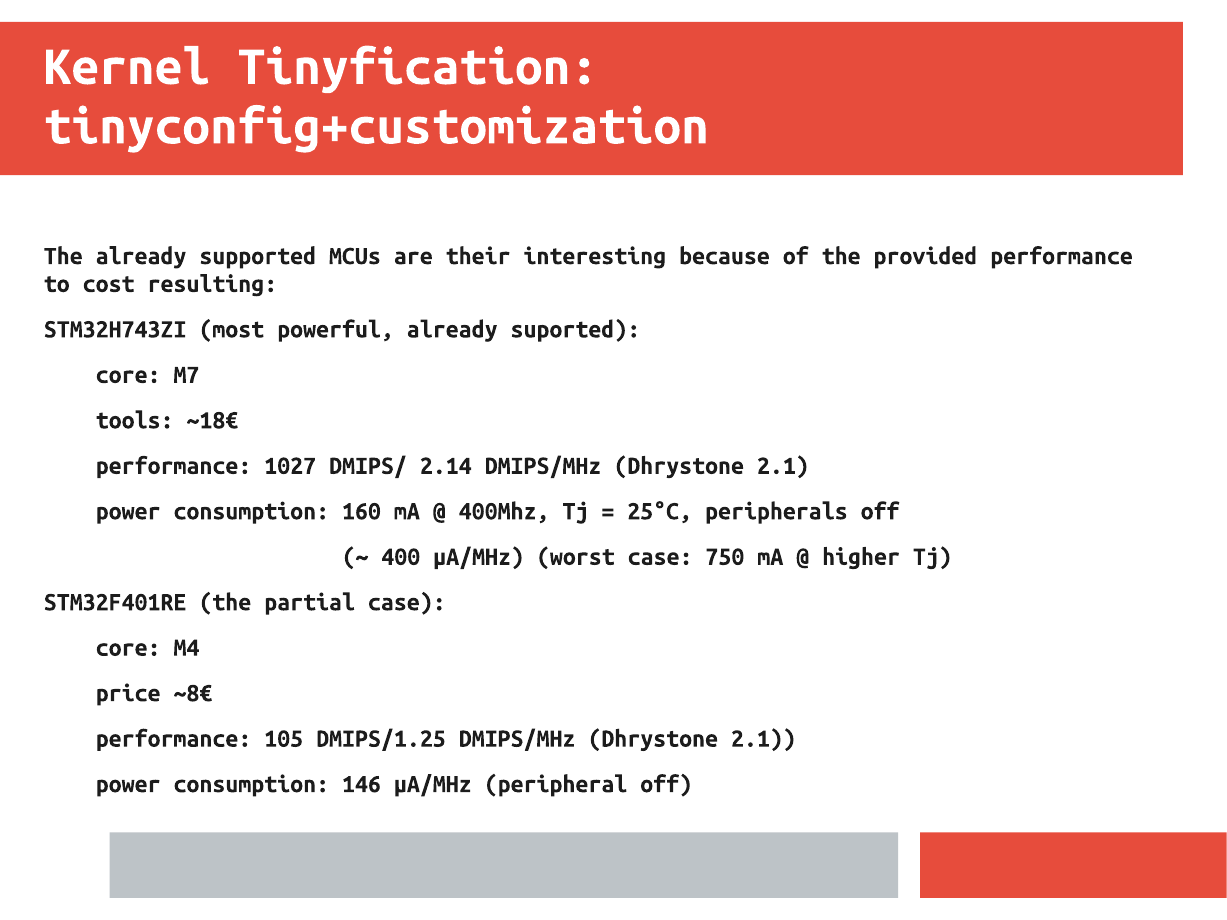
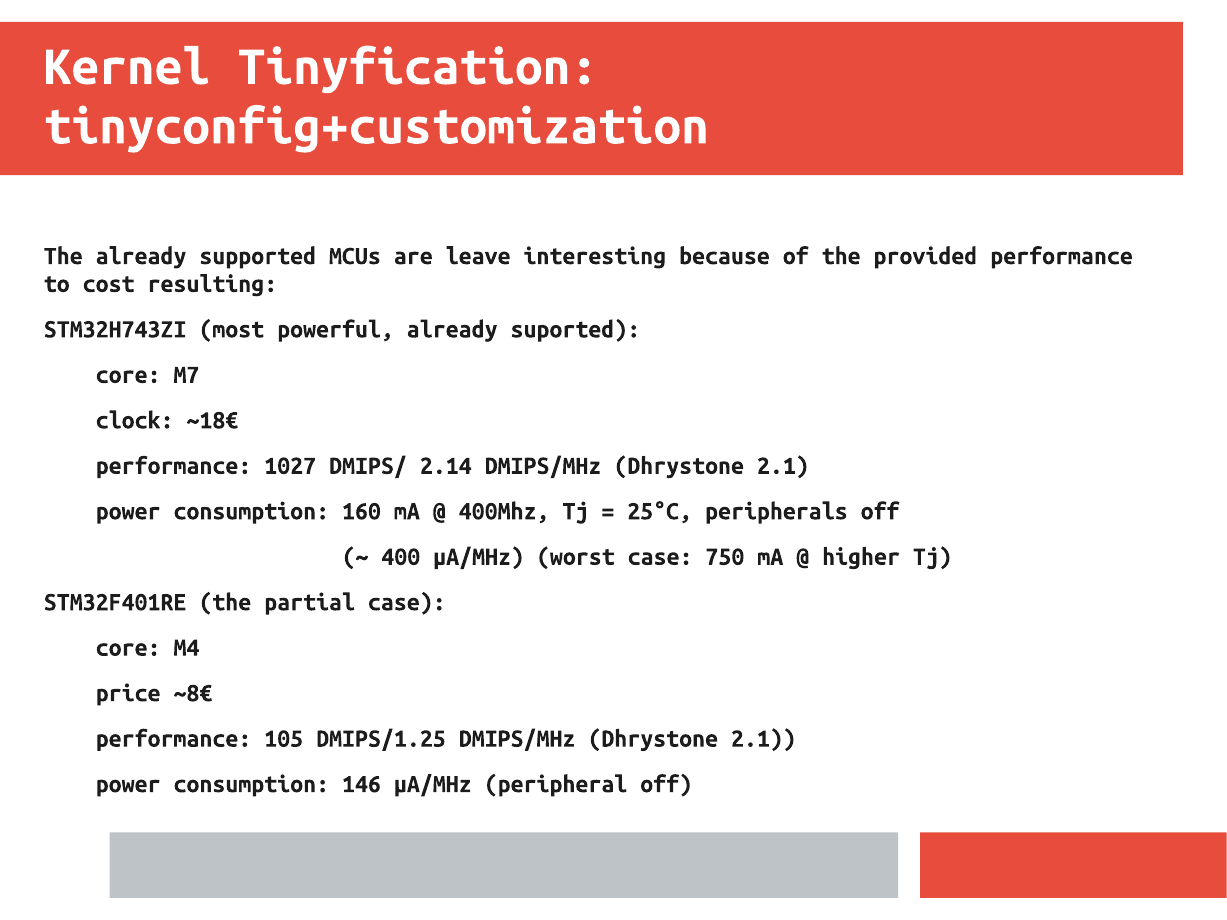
their: their -> leave (478, 256)
tools: tools -> clock (135, 421)
